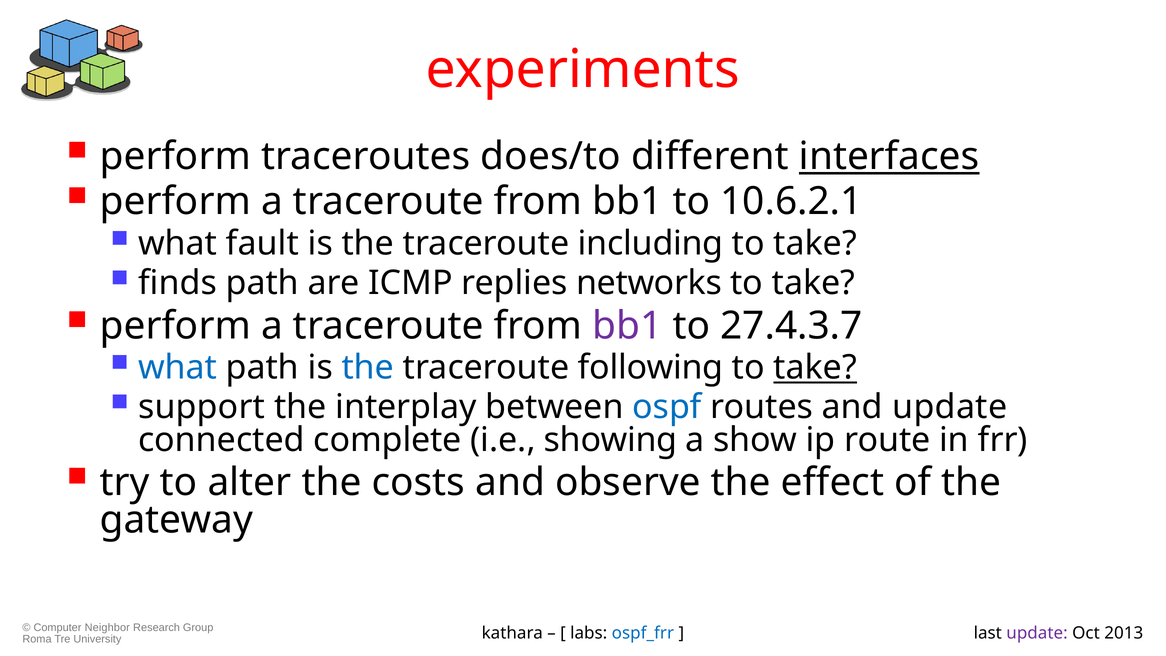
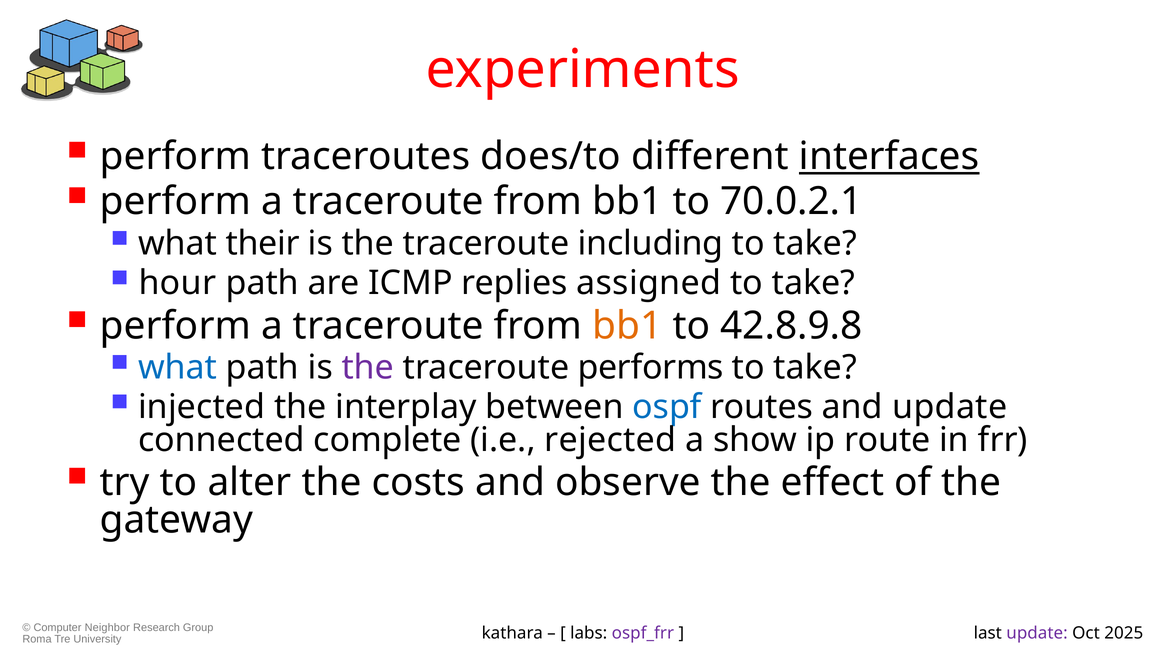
10.6.2.1: 10.6.2.1 -> 70.0.2.1 (791, 202)
fault: fault -> their (263, 244)
finds: finds -> hour (177, 283)
networks: networks -> assigned (649, 283)
bb1 colour: purple -> orange (627, 326)
27.4.3.7: 27.4.3.7 -> 42.8.9.8 (791, 326)
the colour: blue -> purple (368, 368)
following: following -> performs (651, 368)
take underline: present -> none (815, 368)
support: support -> injected (202, 407)
showing: showing -> rejected (610, 440)
ospf_frr colour: blue -> purple (643, 633)
2013: 2013 -> 2025 (1124, 633)
